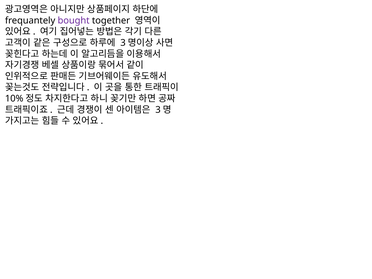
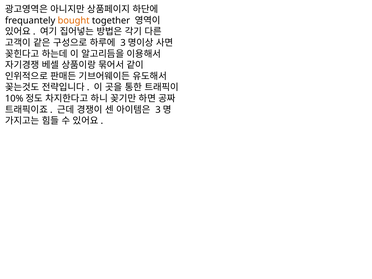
bought colour: purple -> orange (74, 20)
